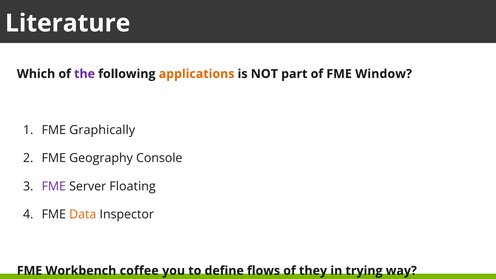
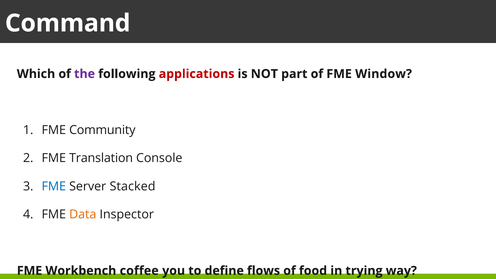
Literature: Literature -> Command (68, 23)
applications colour: orange -> red (197, 74)
FME Graphically: Graphically -> Community (102, 130)
Geography: Geography -> Translation (101, 158)
FME colour: purple -> blue (54, 186)
Floating: Floating -> Stacked (133, 186)
they: they -> food (313, 271)
